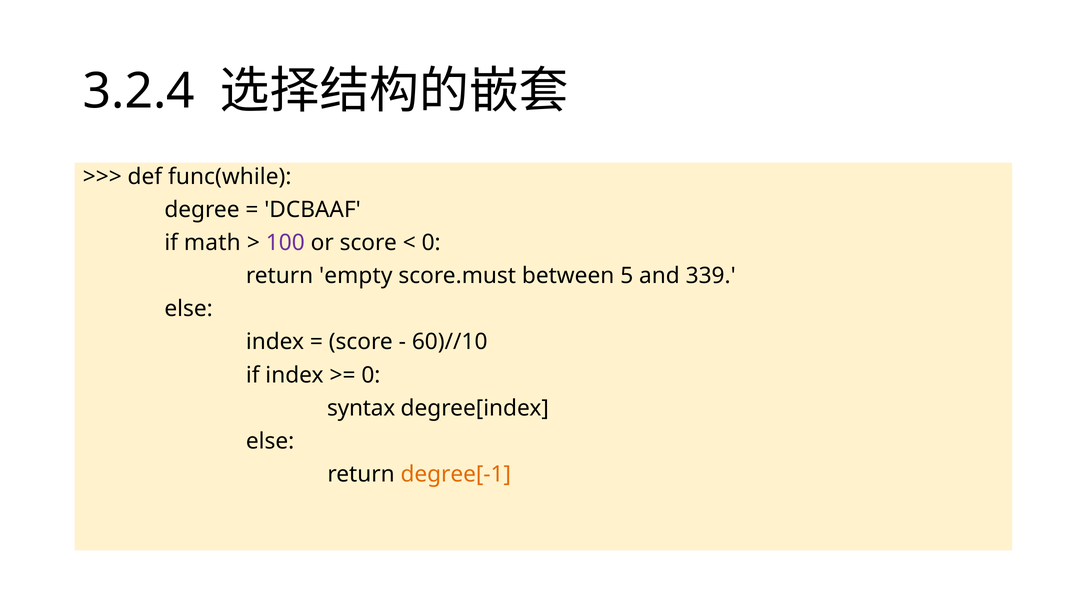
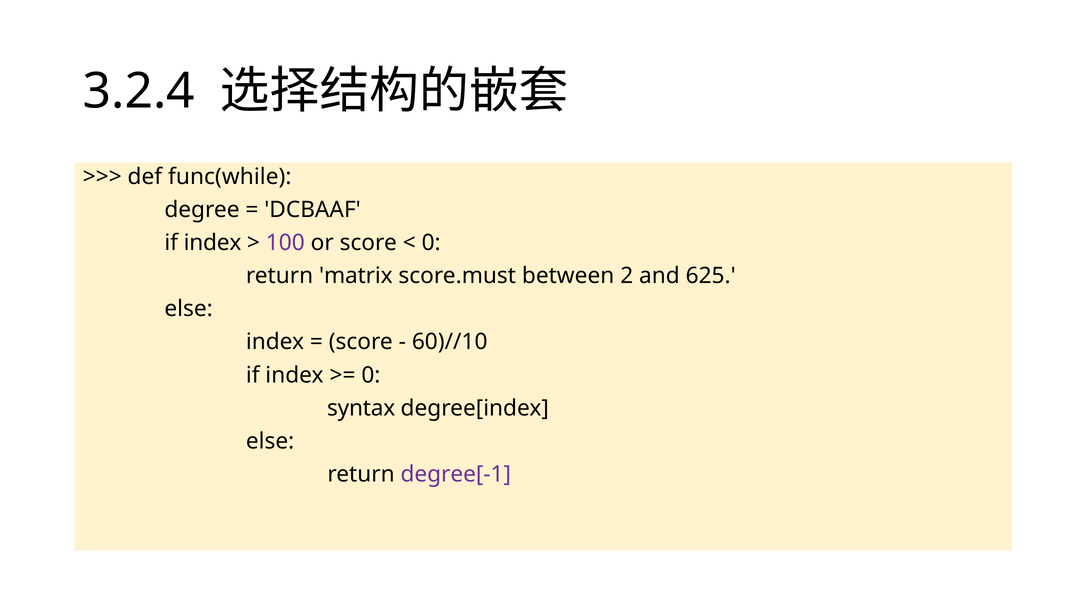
math: math -> index (213, 243)
empty: empty -> matrix (356, 276)
5: 5 -> 2 (627, 276)
339: 339 -> 625 (711, 276)
degree[-1 colour: orange -> purple (456, 475)
